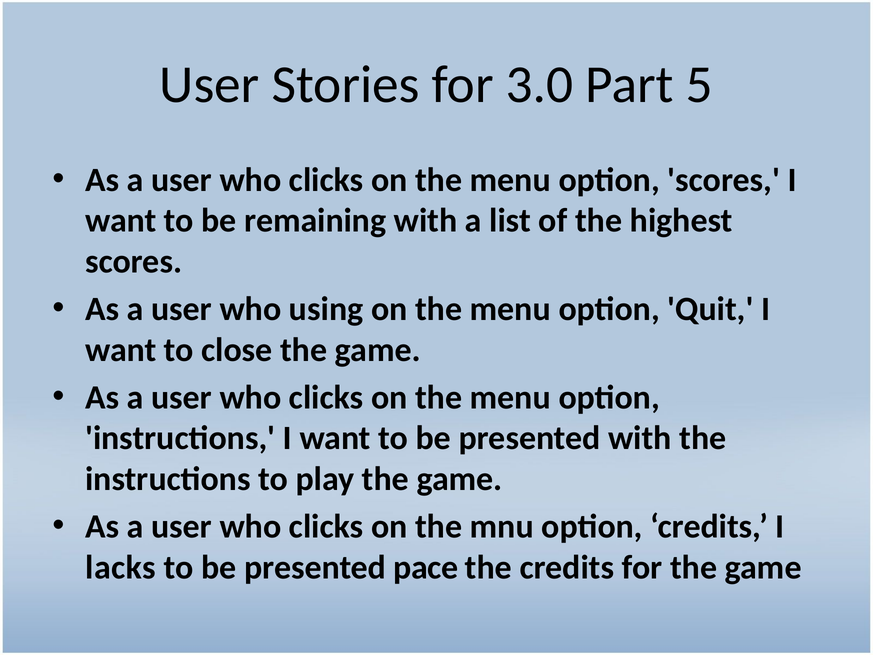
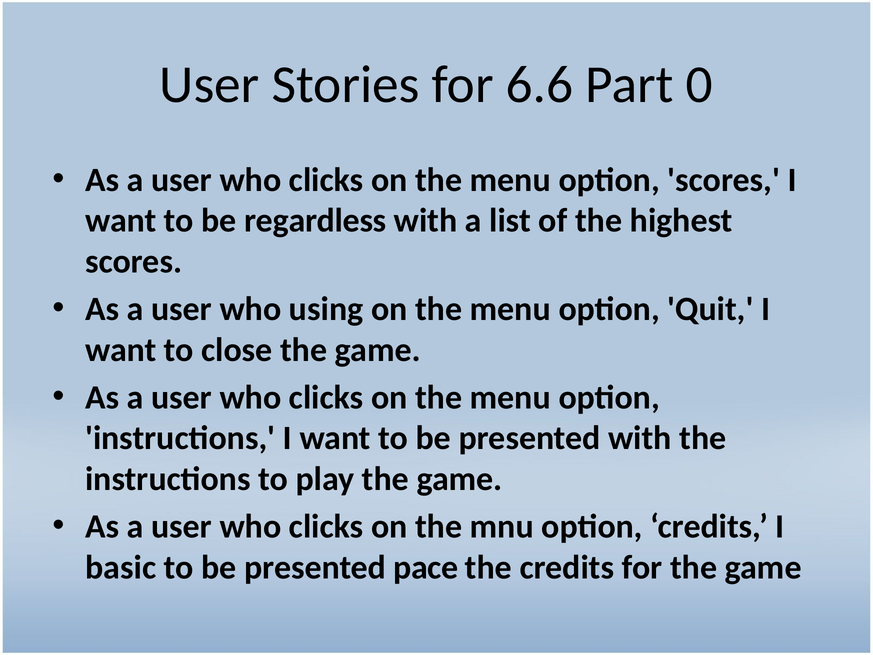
3.0: 3.0 -> 6.6 (539, 85)
5: 5 -> 0 (699, 85)
remaining: remaining -> regardless (315, 221)
lacks: lacks -> basic (121, 567)
